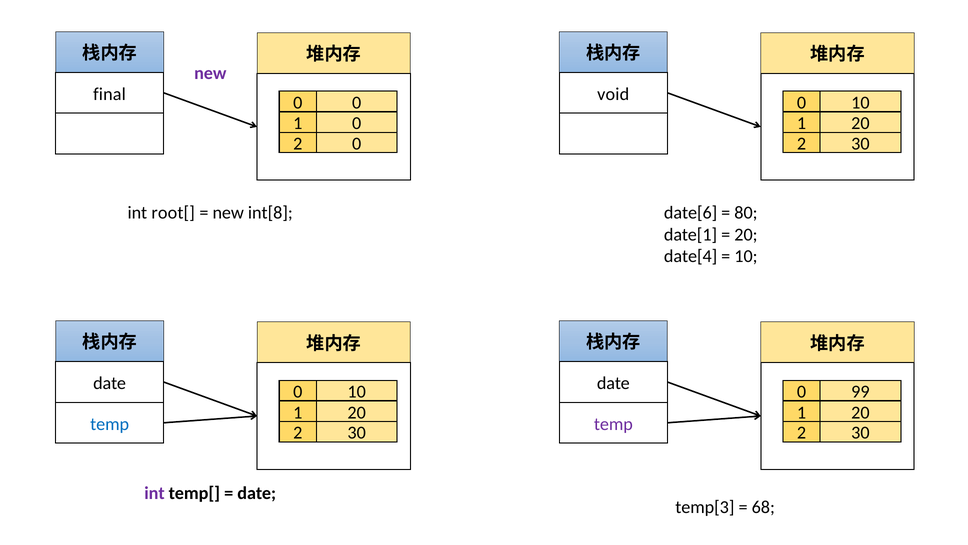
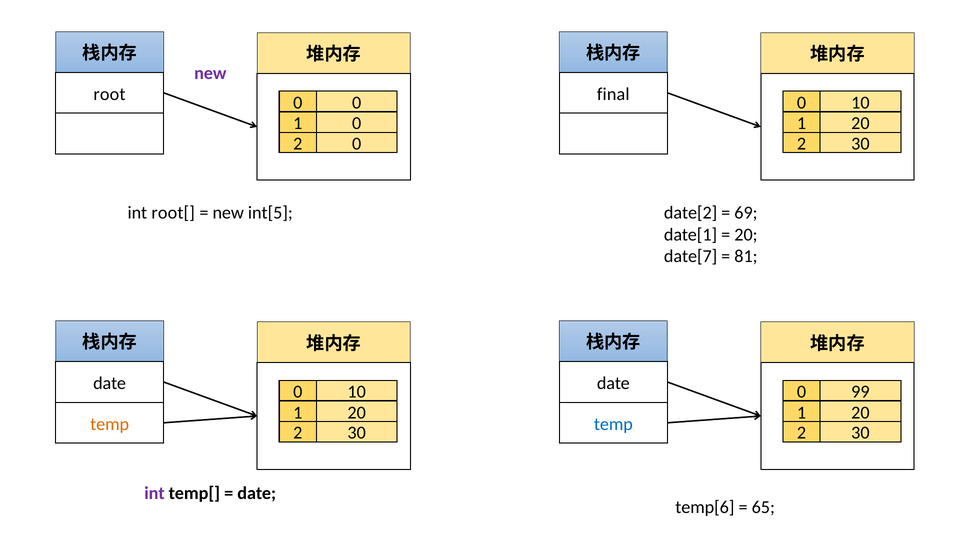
final: final -> root (109, 94)
void: void -> final (613, 94)
int[8: int[8 -> int[5 (270, 213)
date[6: date[6 -> date[2 (691, 213)
80: 80 -> 69 (746, 213)
date[4: date[4 -> date[7 (691, 256)
10: 10 -> 81 (746, 256)
temp colour: blue -> orange (110, 424)
temp colour: purple -> blue (613, 424)
temp[3: temp[3 -> temp[6 (705, 507)
68: 68 -> 65 (763, 507)
